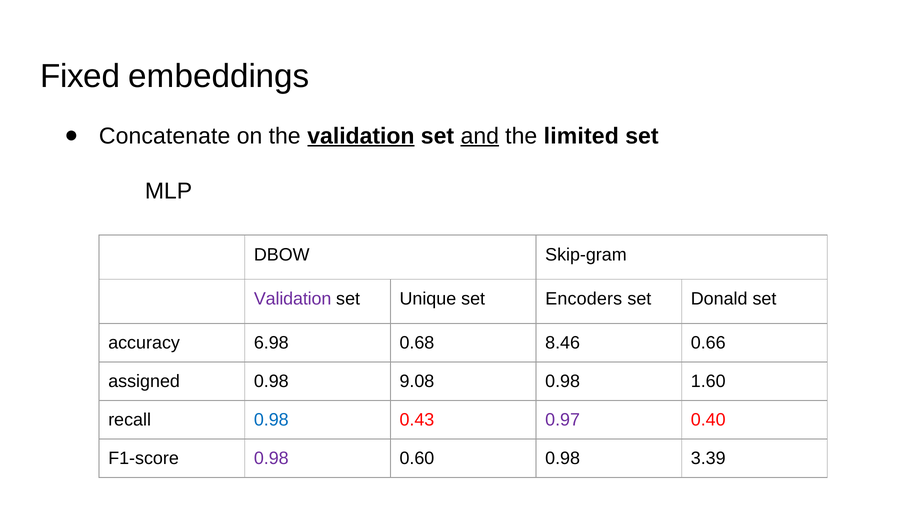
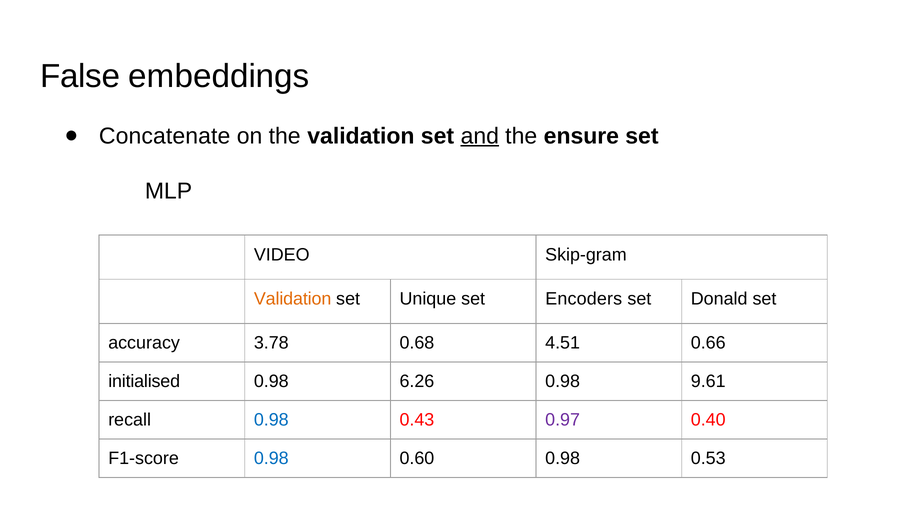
Fixed: Fixed -> False (80, 76)
validation underline: present -> none (361, 136)
limited: limited -> ensure (581, 136)
DBOW: DBOW -> VIDEO (282, 254)
Validation colour: purple -> orange (293, 299)
6.98: 6.98 -> 3.78 (271, 343)
8.46: 8.46 -> 4.51 (563, 343)
assigned: assigned -> initialised (144, 381)
9.08: 9.08 -> 6.26 (417, 381)
1.60: 1.60 -> 9.61 (708, 381)
0.98 colour: purple -> blue (271, 458)
3.39: 3.39 -> 0.53 (708, 458)
